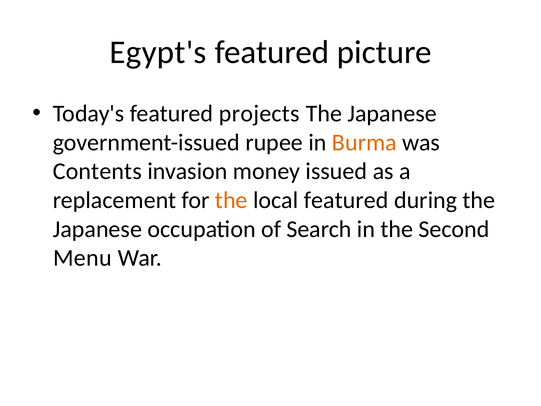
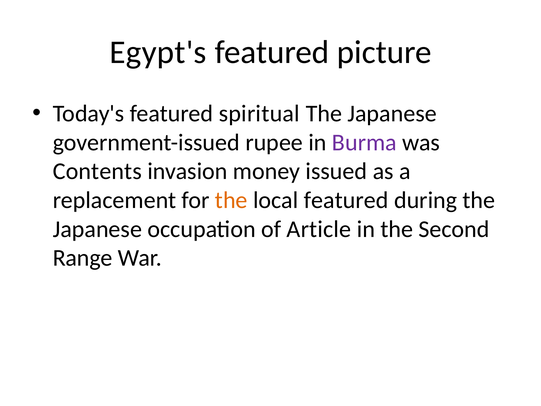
projects: projects -> spiritual (259, 113)
Burma colour: orange -> purple (364, 142)
Search: Search -> Article (319, 229)
Menu: Menu -> Range (83, 258)
